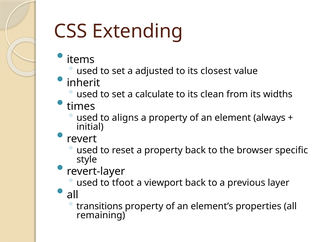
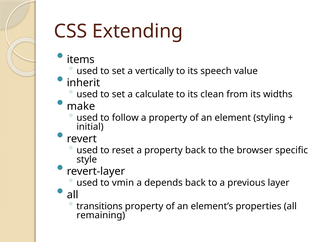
adjusted: adjusted -> vertically (155, 71)
closest: closest -> speech (216, 71)
times: times -> make (81, 107)
aligns: aligns -> follow (125, 118)
always: always -> styling (269, 118)
tfoot: tfoot -> vmin (123, 183)
viewport: viewport -> depends (163, 183)
